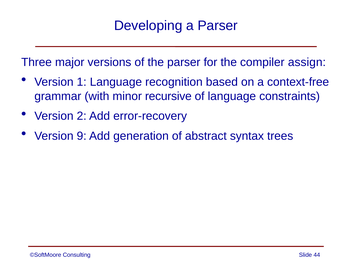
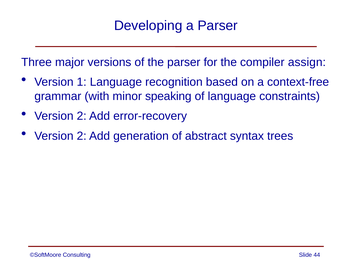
recursive: recursive -> speaking (168, 96)
9: 9 -> 2 (82, 136)
